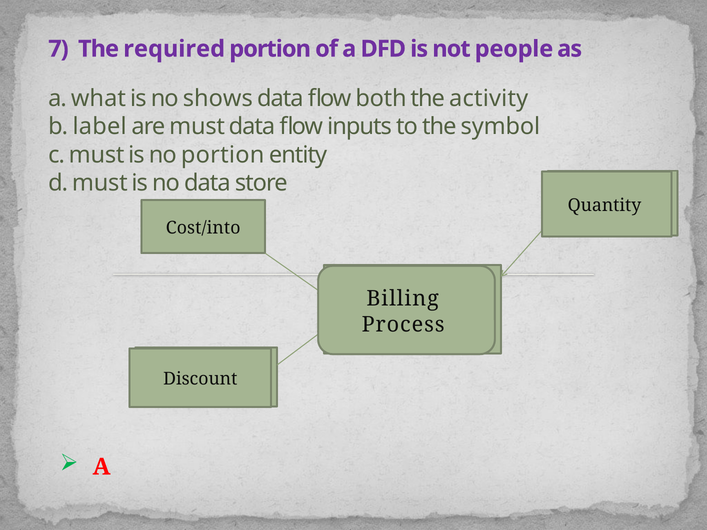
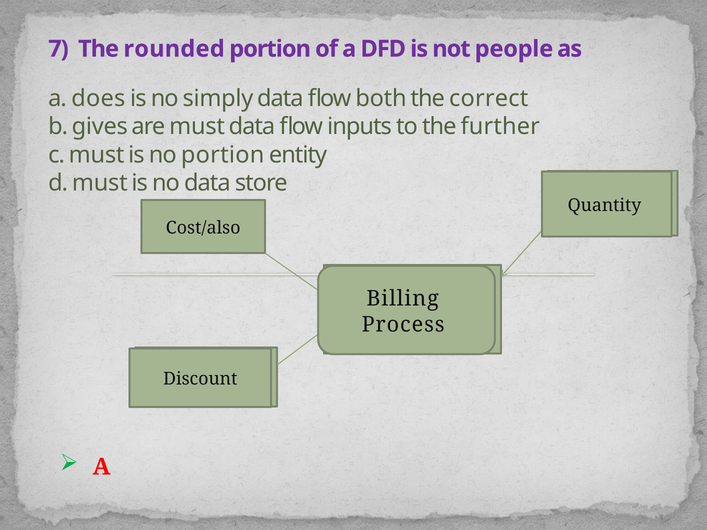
required: required -> rounded (174, 49)
what: what -> does (98, 98)
shows: shows -> simply (218, 98)
activity: activity -> correct (489, 98)
label: label -> gives (100, 127)
symbol: symbol -> further (500, 127)
Cost/into: Cost/into -> Cost/also (203, 228)
